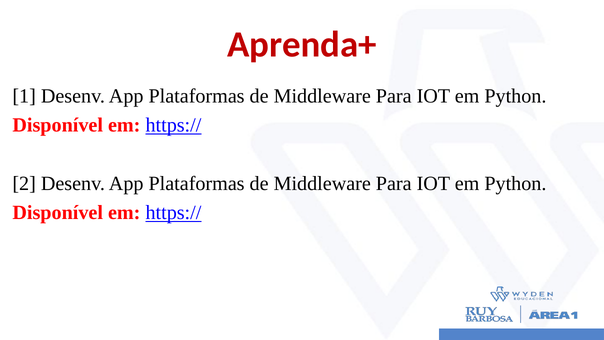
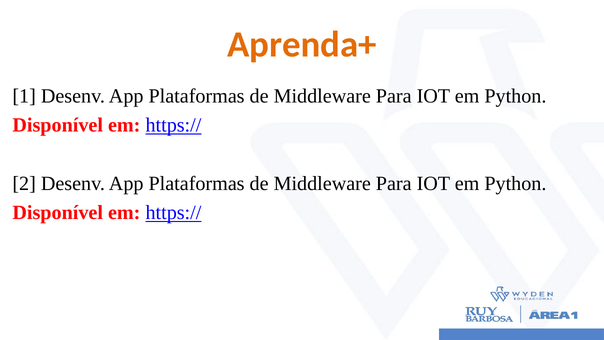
Aprenda+ colour: red -> orange (302, 44)
